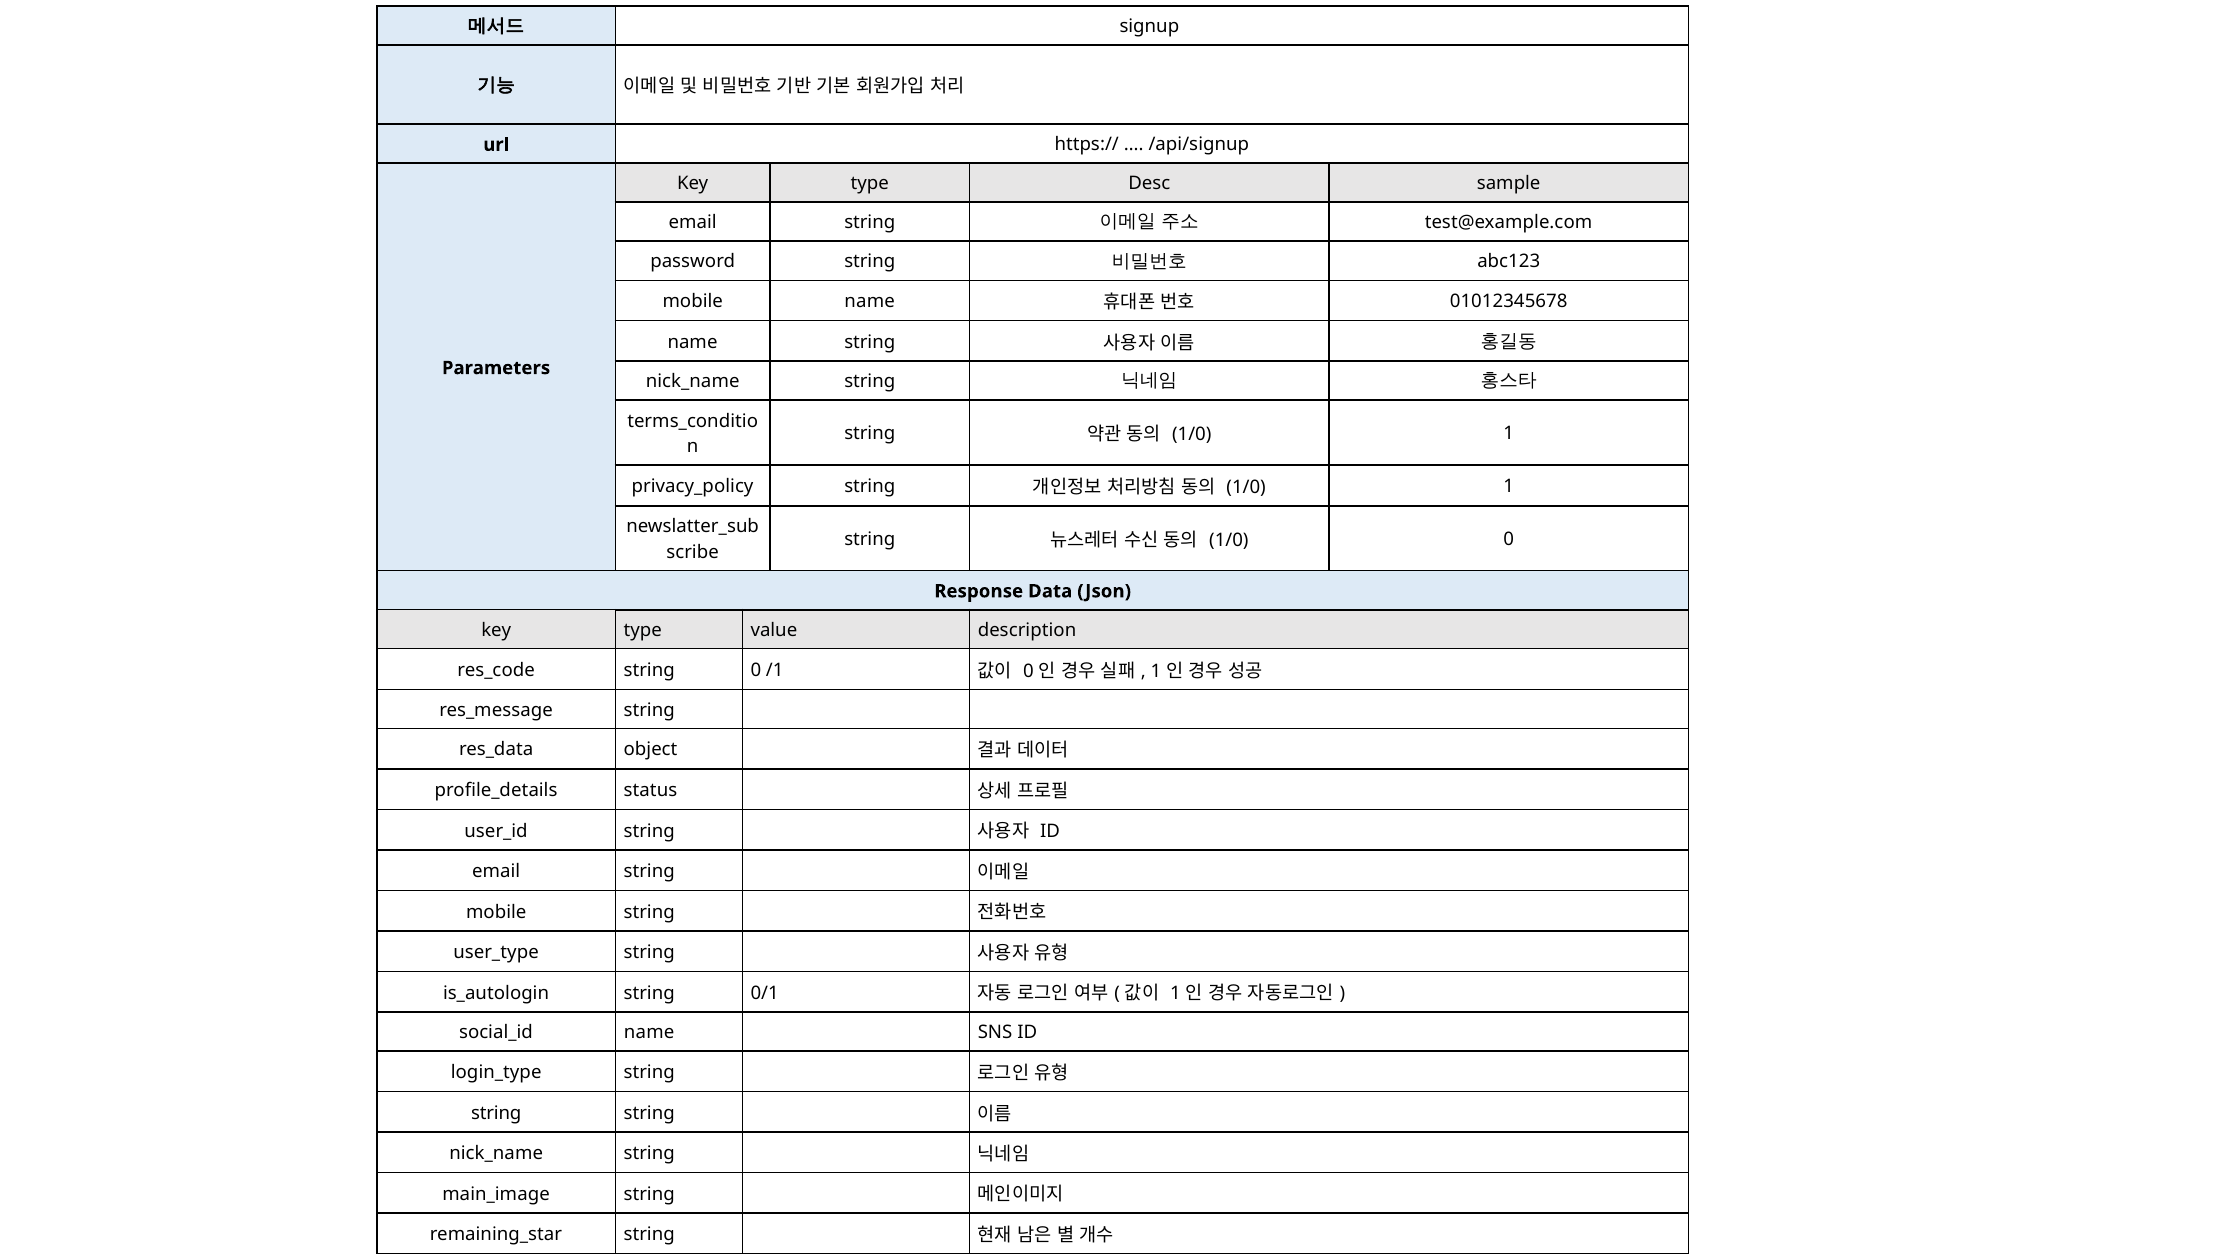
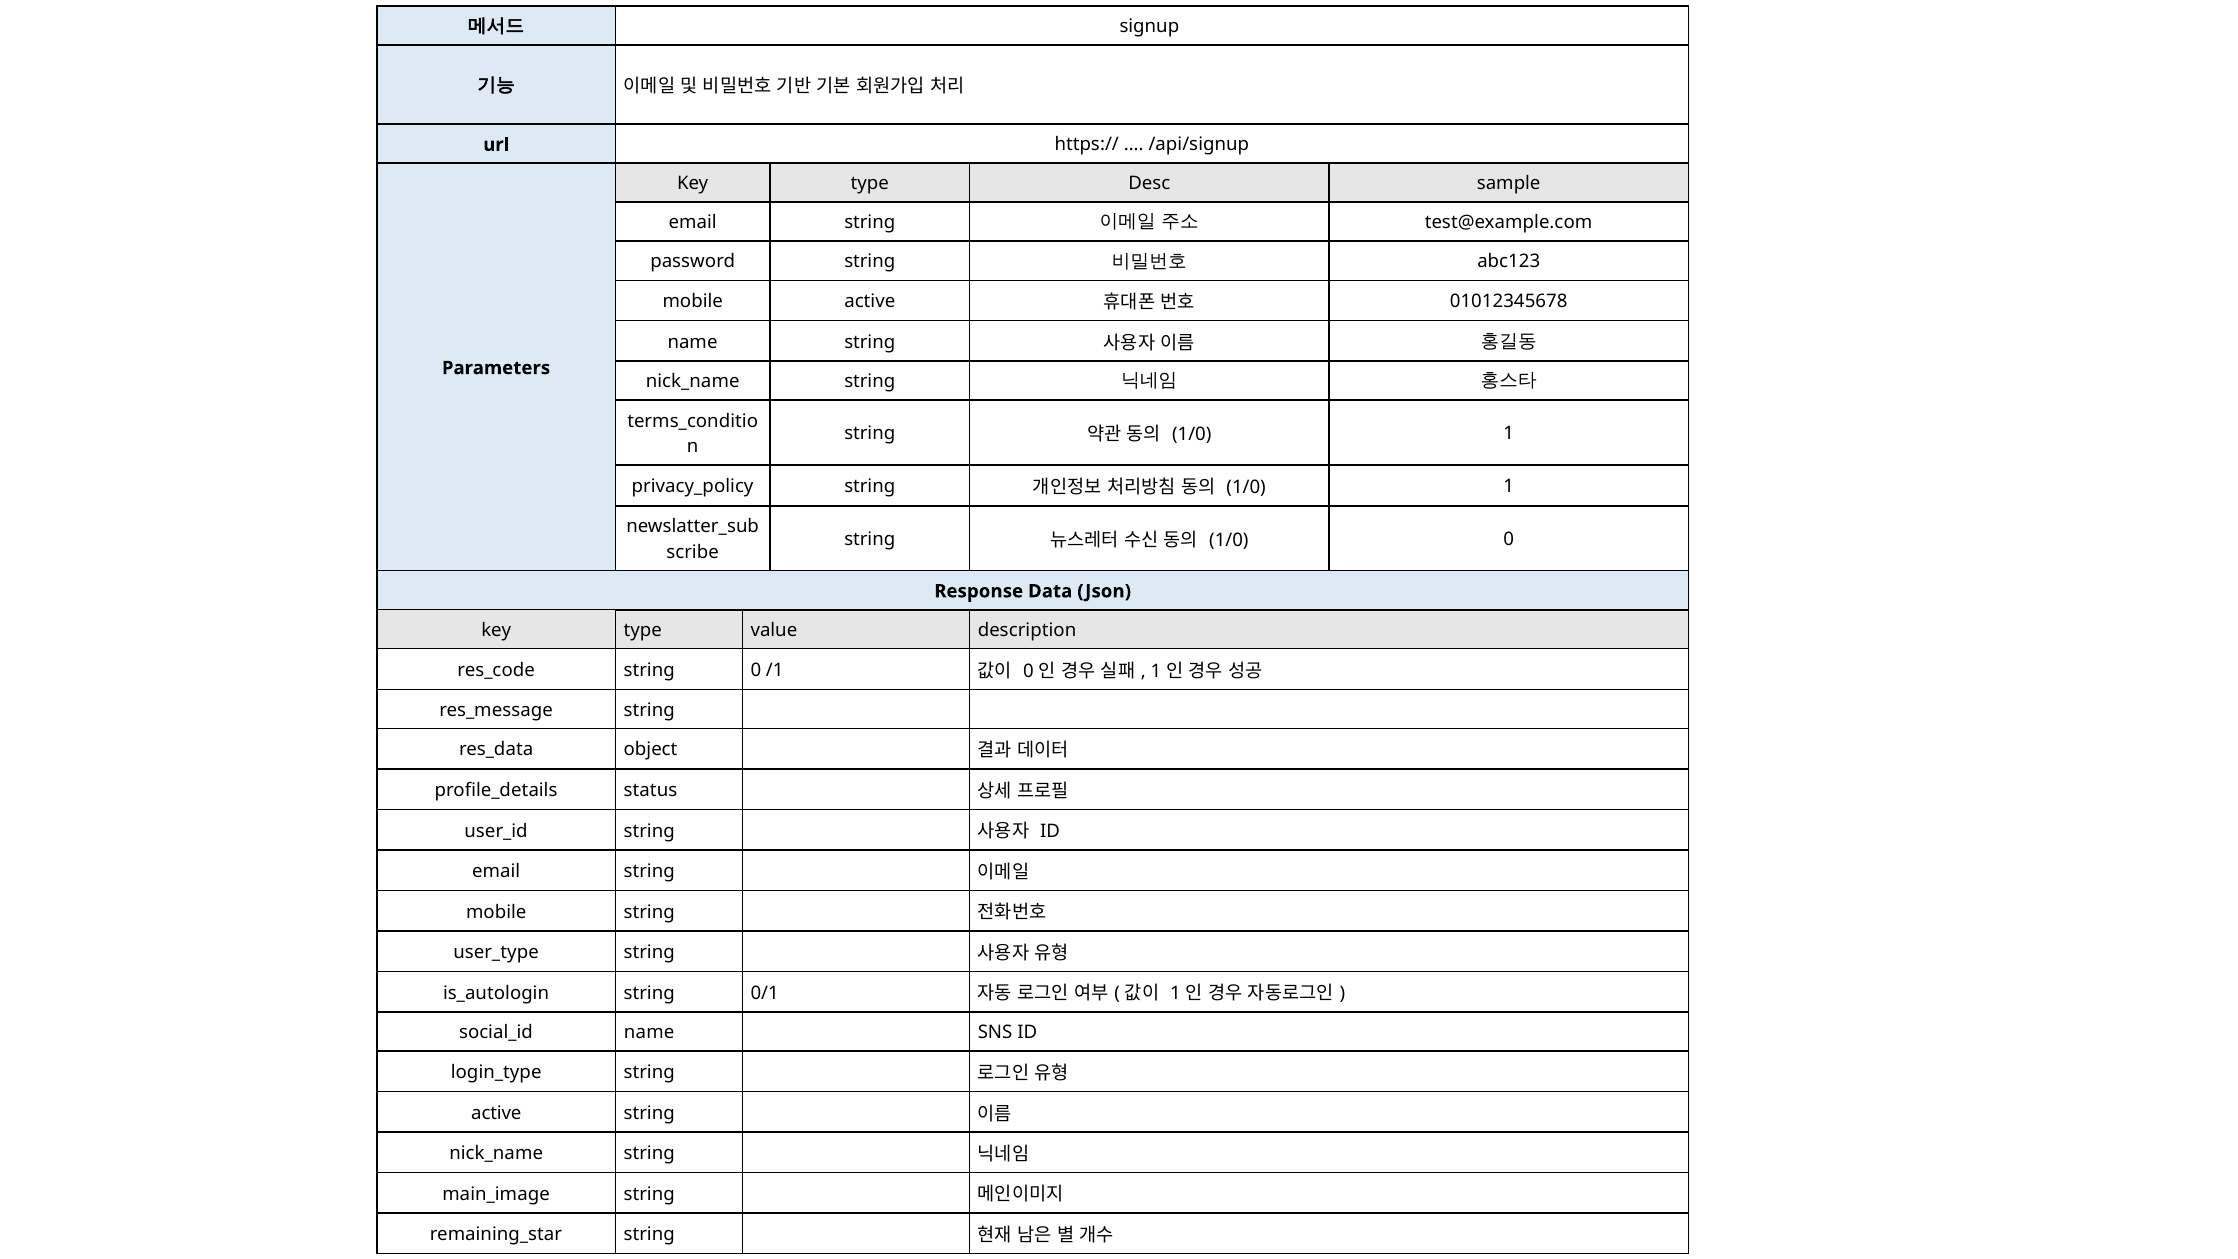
mobile name: name -> active (870, 302)
string: string -> active (496, 1113)
